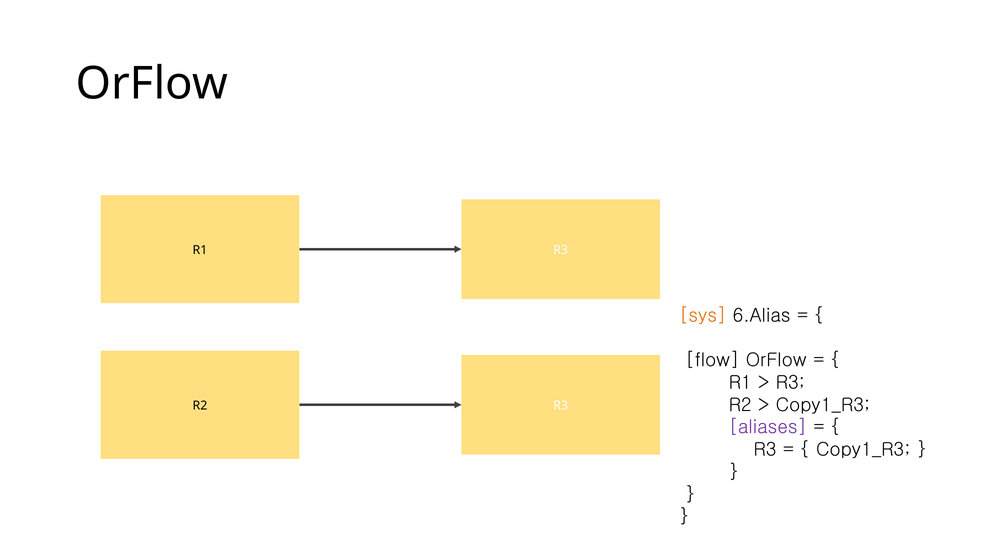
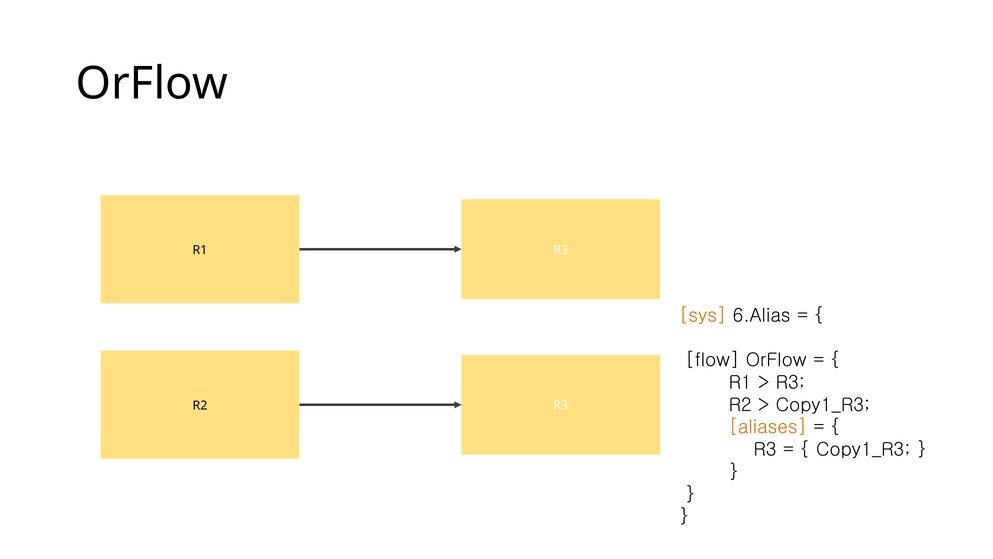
aliases colour: purple -> orange (768, 427)
